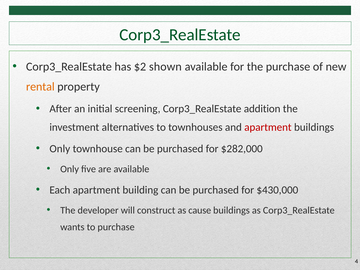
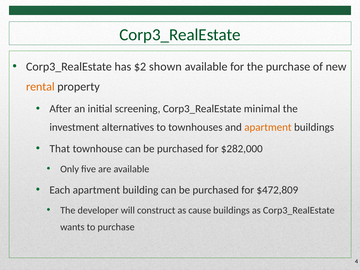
addition: addition -> minimal (262, 109)
apartment colour: red -> orange (268, 127)
Only: Only -> That (60, 149)
$430,000: $430,000 -> $472,809 (277, 190)
